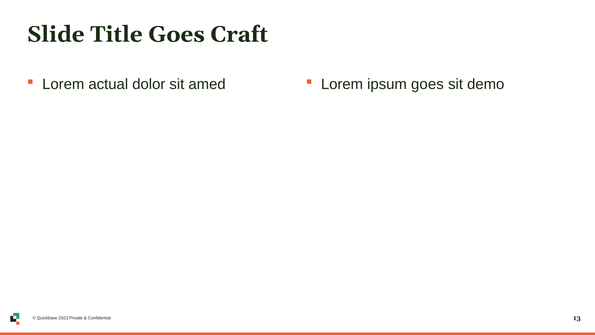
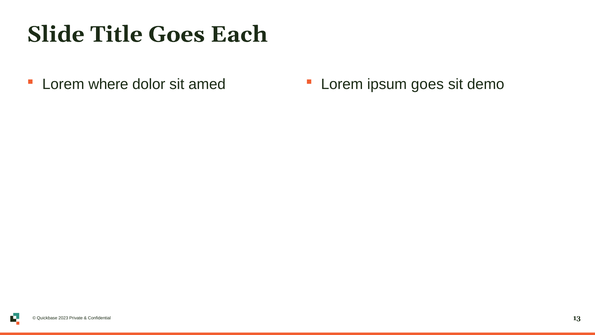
Craft: Craft -> Each (239, 34)
actual: actual -> where (108, 84)
